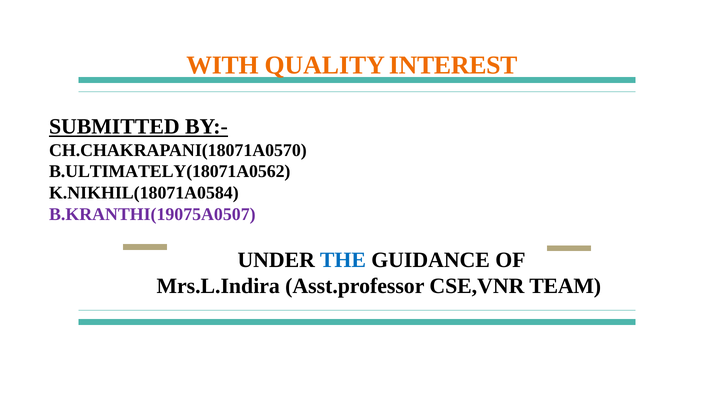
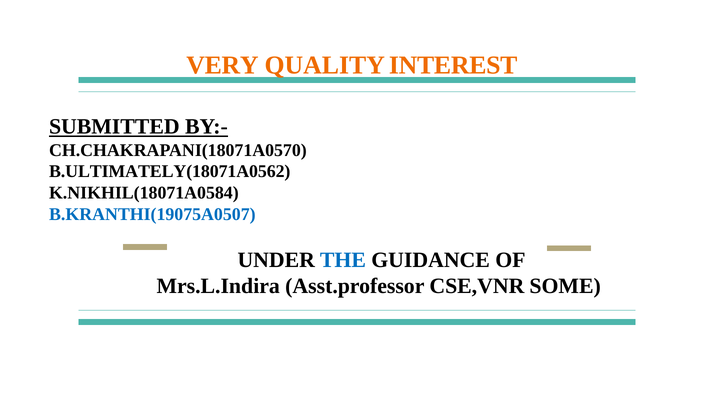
WITH: WITH -> VERY (222, 65)
B.KRANTHI(19075A0507 colour: purple -> blue (152, 214)
TEAM: TEAM -> SOME (565, 286)
